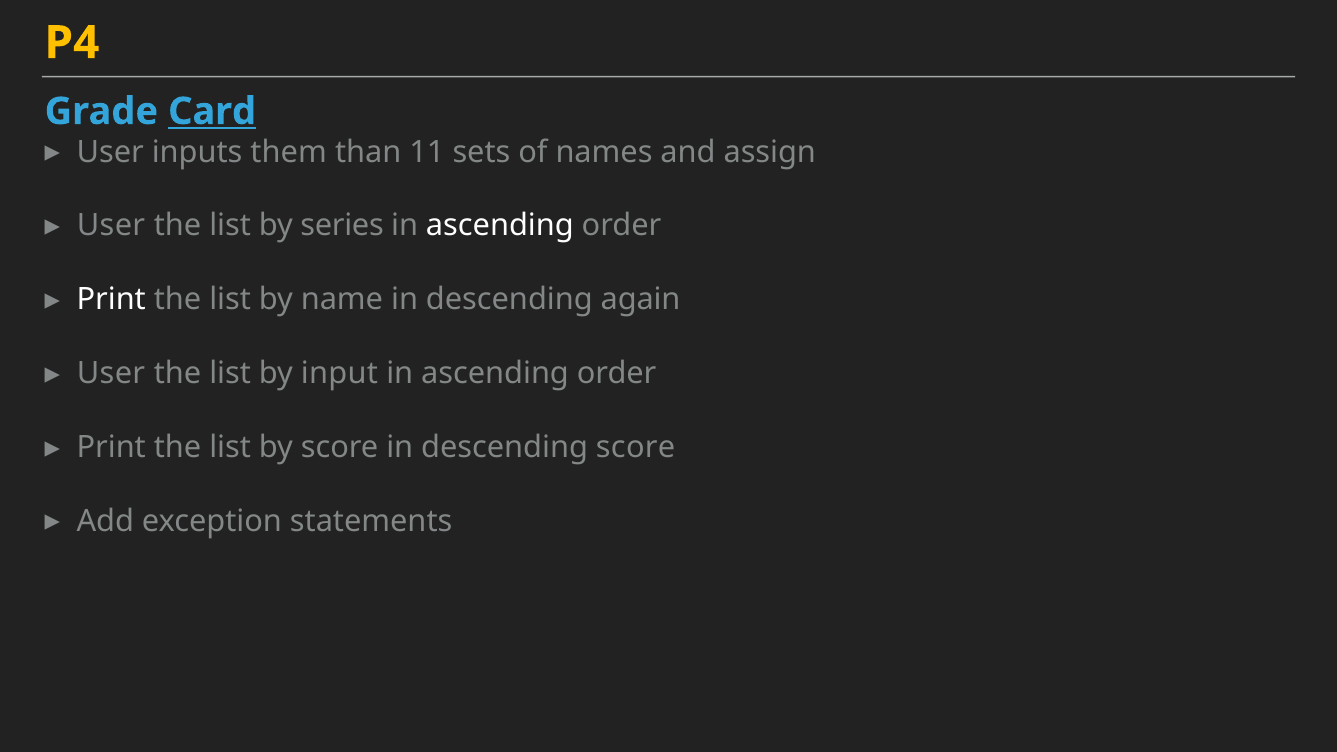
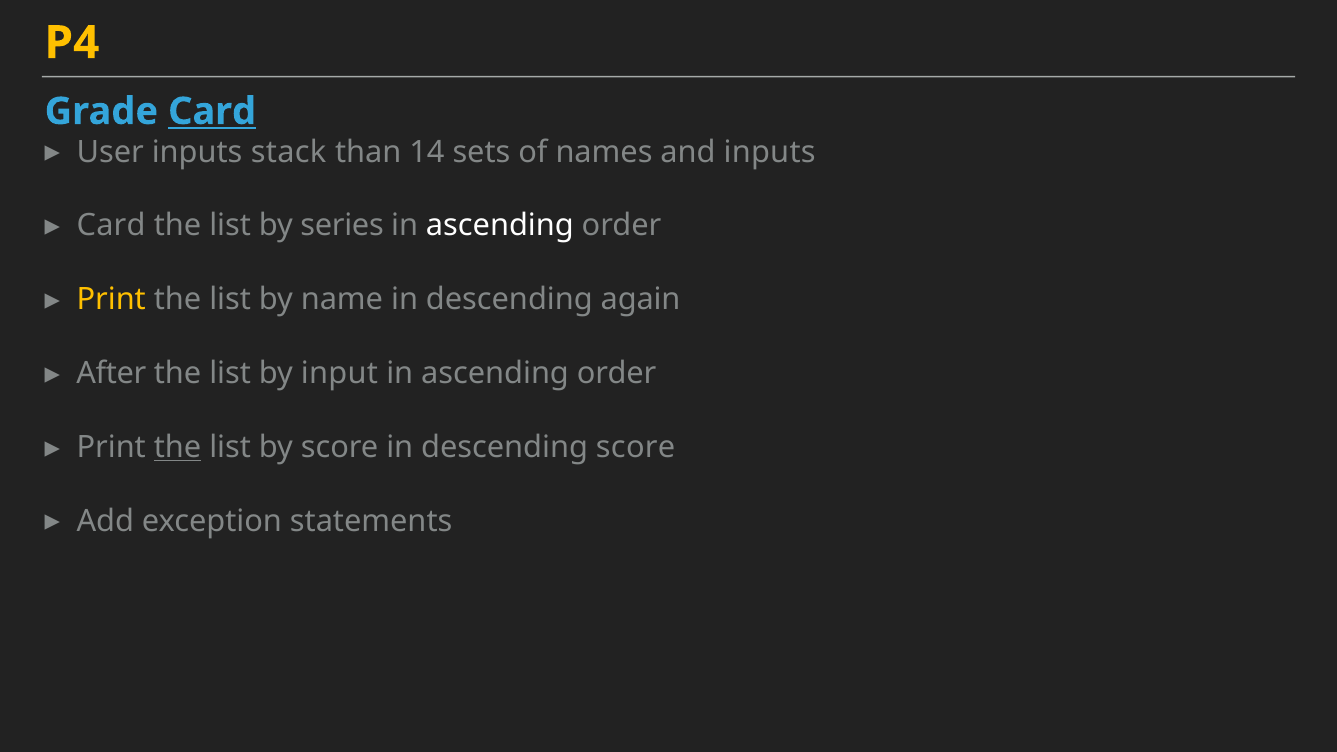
them: them -> stack (289, 152)
11: 11 -> 14 (427, 152)
and assign: assign -> inputs (770, 152)
User: User -> Card (111, 226)
Print colour: white -> yellow (111, 300)
User: User -> After (111, 373)
the underline: none -> present (178, 447)
